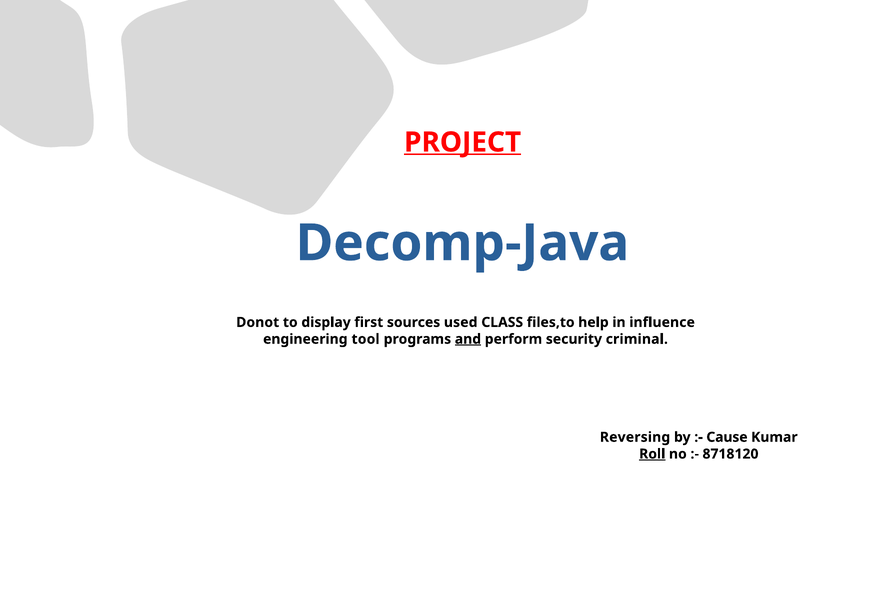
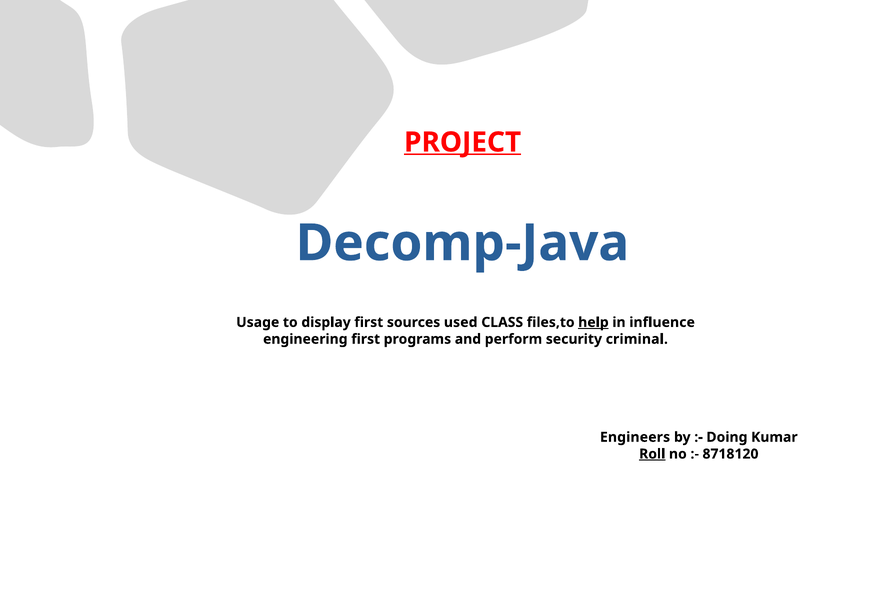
Donot: Donot -> Usage (258, 322)
help underline: none -> present (593, 322)
engineering tool: tool -> first (366, 339)
and underline: present -> none (468, 339)
Reversing: Reversing -> Engineers (635, 437)
Cause: Cause -> Doing (727, 437)
